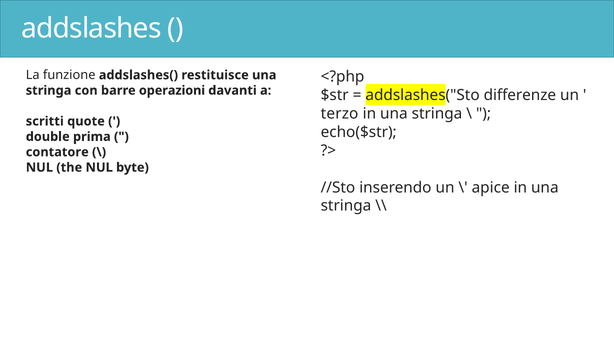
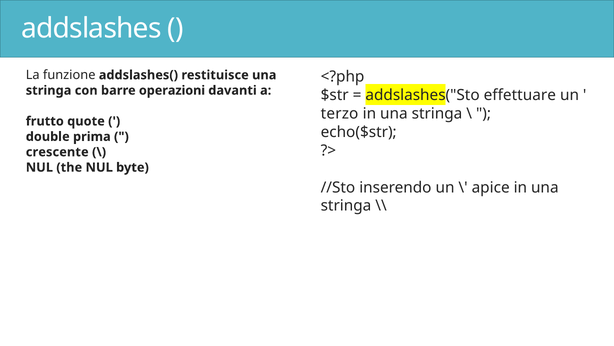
differenze: differenze -> effettuare (520, 95)
scritti: scritti -> frutto (45, 121)
contatore: contatore -> crescente (57, 152)
